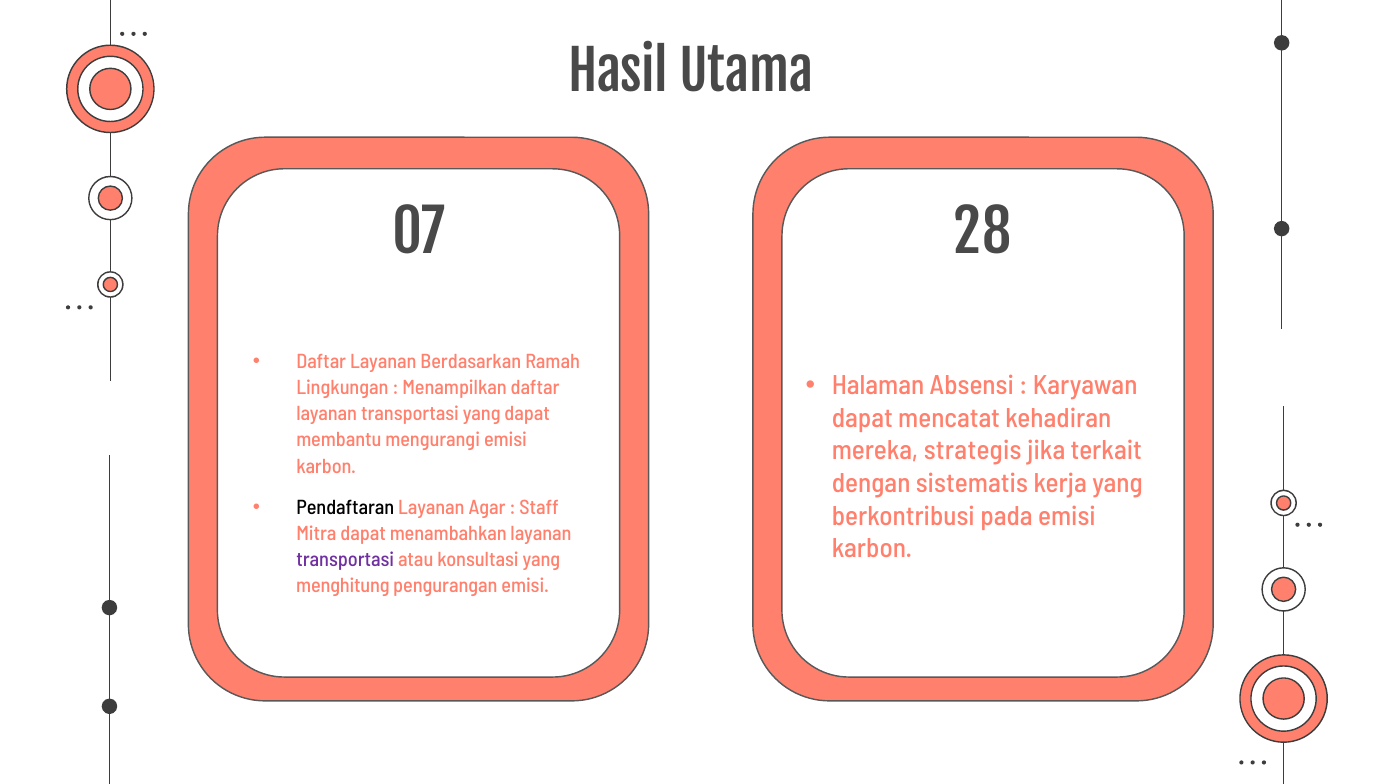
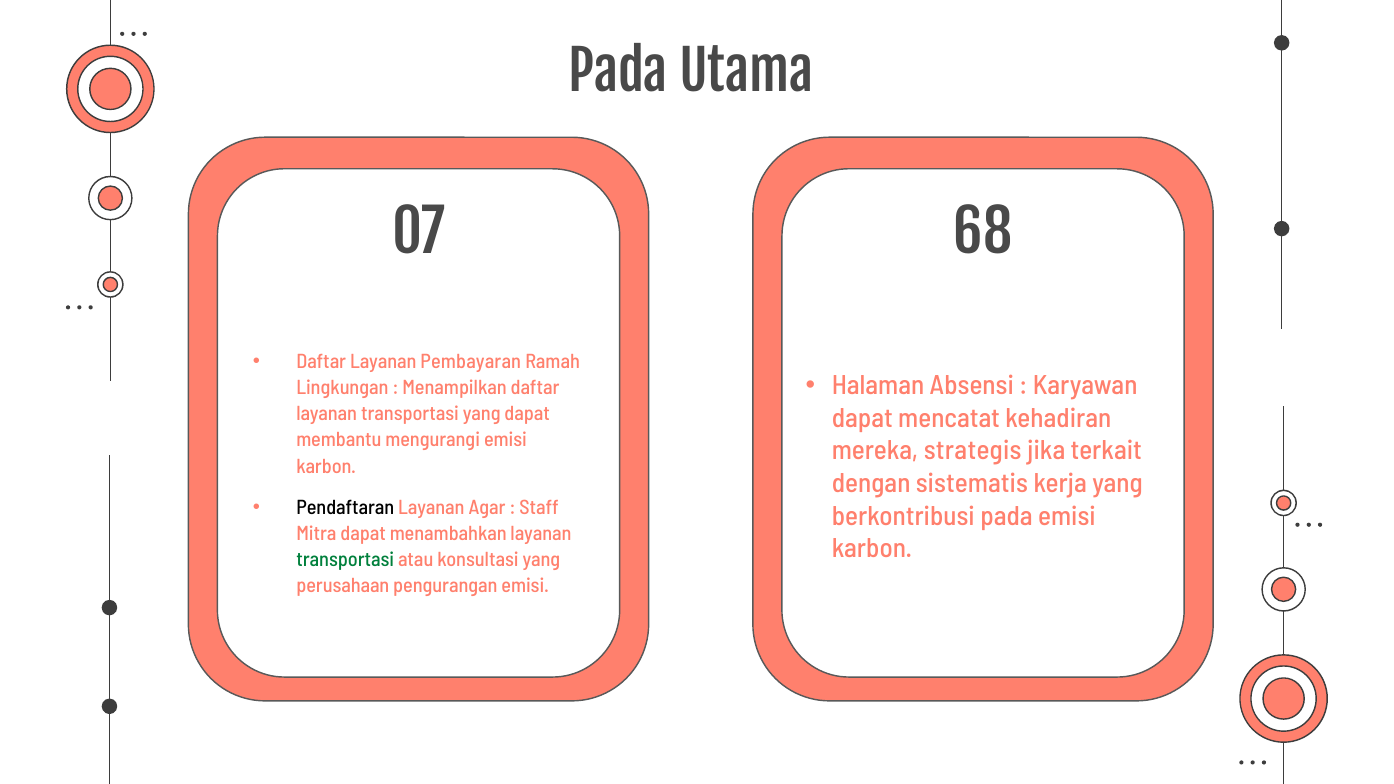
Hasil: Hasil -> Pada (618, 74)
28: 28 -> 68 (983, 235)
Berdasarkan: Berdasarkan -> Pembayaran (471, 362)
transportasi colour: purple -> green (345, 560)
menghitung: menghitung -> perusahaan (343, 586)
